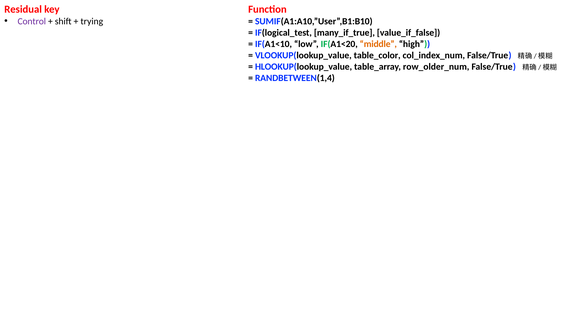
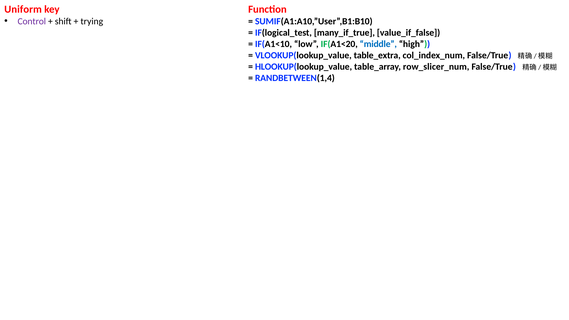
Residual: Residual -> Uniform (23, 9)
middle colour: orange -> blue (378, 44)
table_color: table_color -> table_extra (377, 55)
row_older_num: row_older_num -> row_slicer_num (436, 67)
